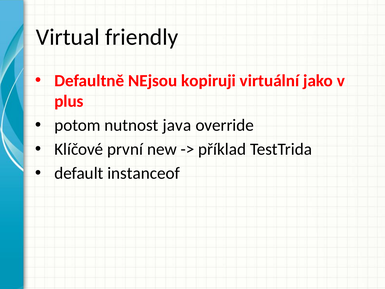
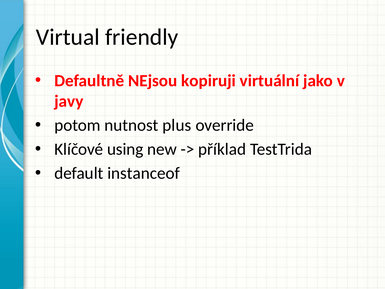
plus: plus -> javy (69, 101)
java: java -> plus (177, 125)
první: první -> using (125, 149)
